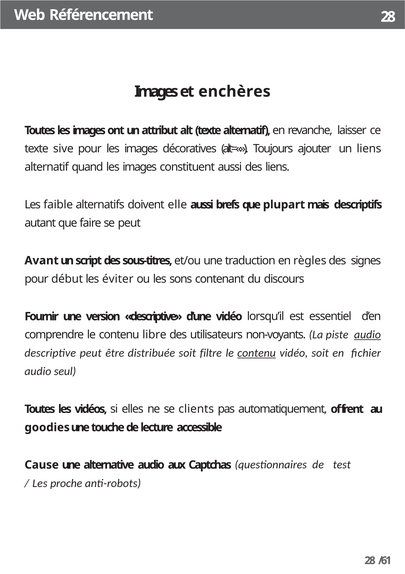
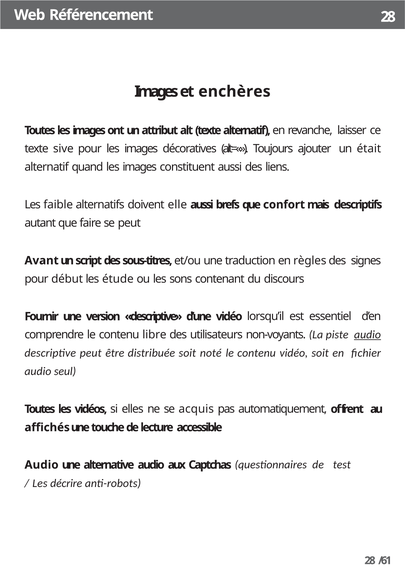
un liens: liens -> était (369, 148)
plupart: plupart -> confort (284, 204)
éviter: éviter -> étude (118, 278)
filtre: filtre -> noté (211, 353)
contenu underline: present -> none (257, 353)
clients: clients -> acquis (196, 408)
goodies: goodies -> affichés (47, 427)
Cause: Cause -> Audio (42, 464)
proche: proche -> décrire (66, 483)
